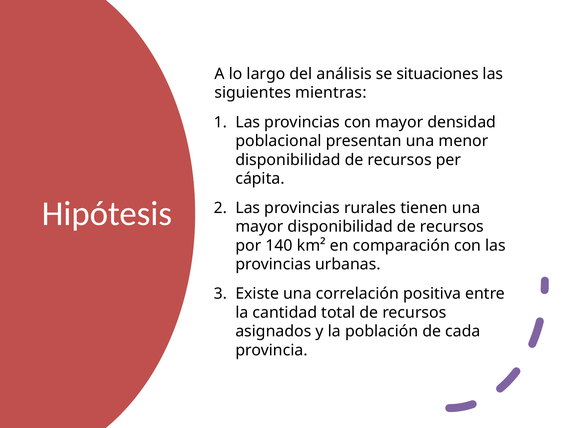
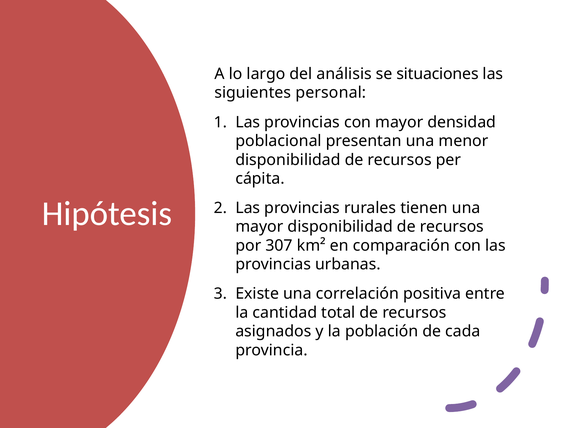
mientras: mientras -> personal (331, 93)
140: 140 -> 307 (279, 246)
